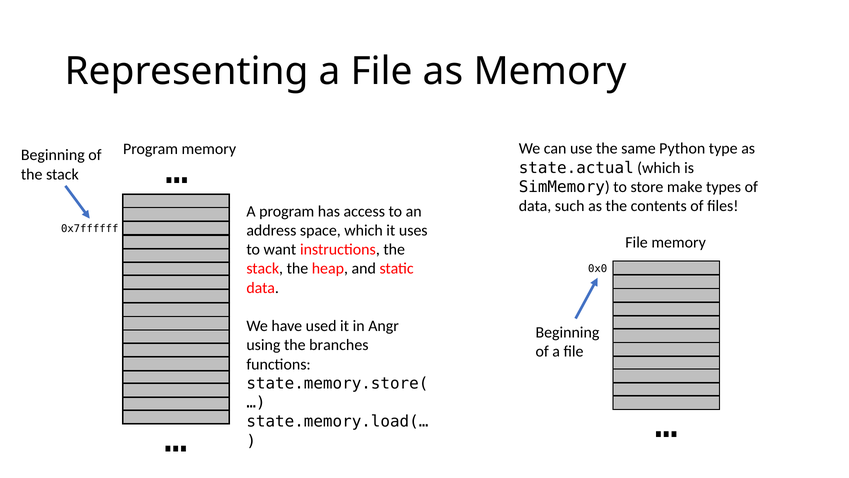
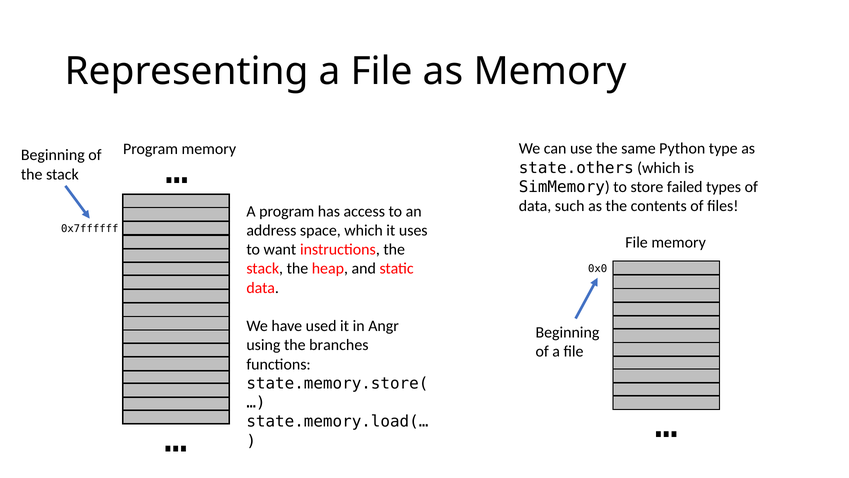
state.actual: state.actual -> state.others (576, 168)
make: make -> failed (685, 187)
